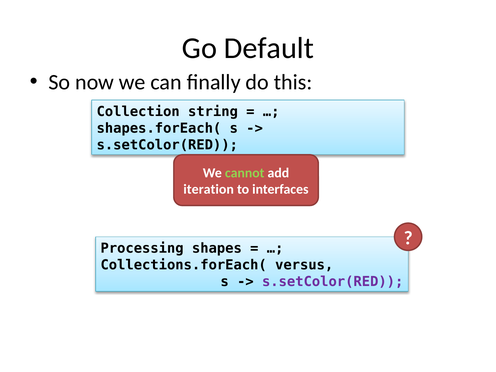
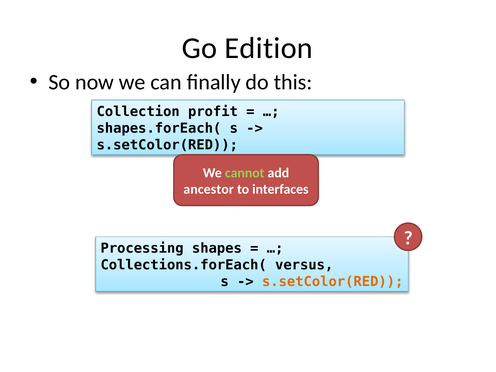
Default: Default -> Edition (269, 48)
string: string -> profit (213, 112)
iteration: iteration -> ancestor (209, 189)
s.setColor(RED colour: purple -> orange (333, 282)
